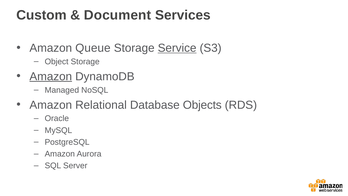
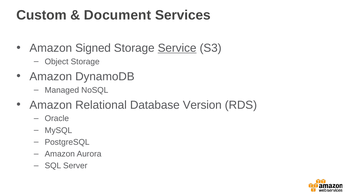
Queue: Queue -> Signed (93, 48)
Amazon underline: present -> none (51, 76)
Objects: Objects -> Version (202, 105)
